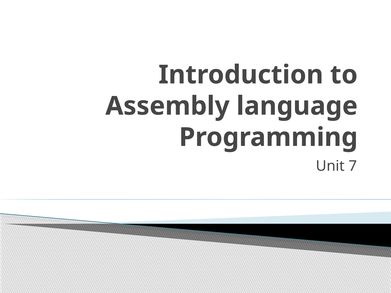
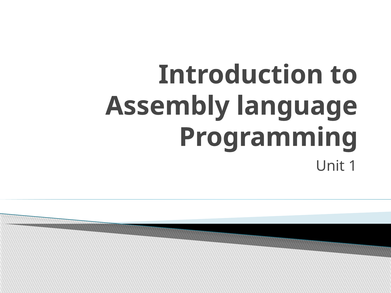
7: 7 -> 1 (353, 166)
